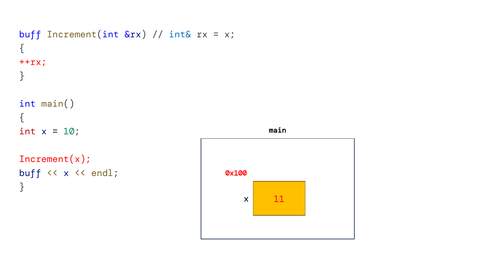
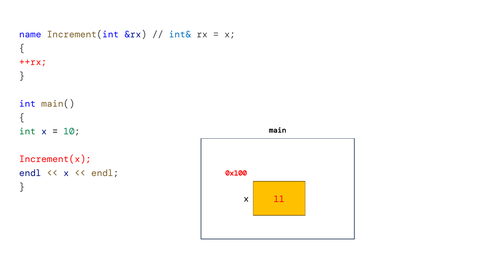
buff: buff -> name (30, 35)
int colour: red -> green (27, 132)
buff: buff -> endl (30, 173)
